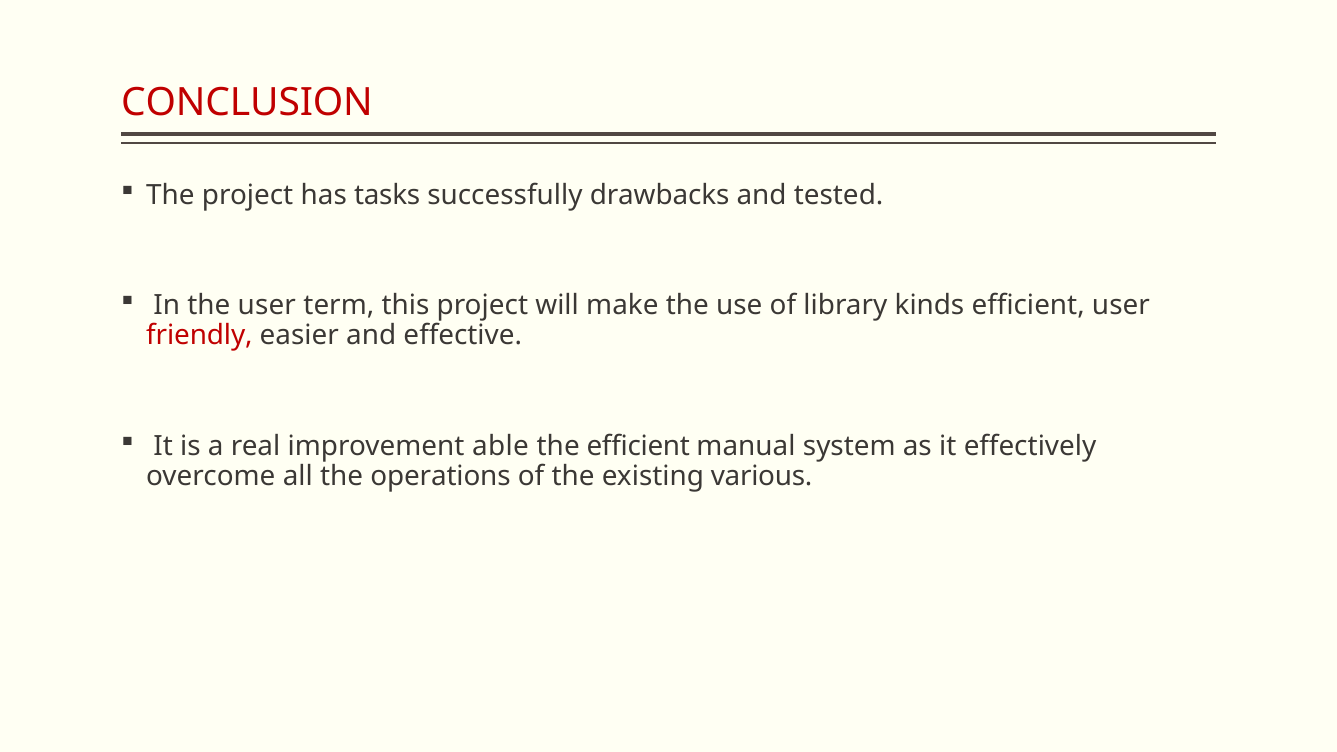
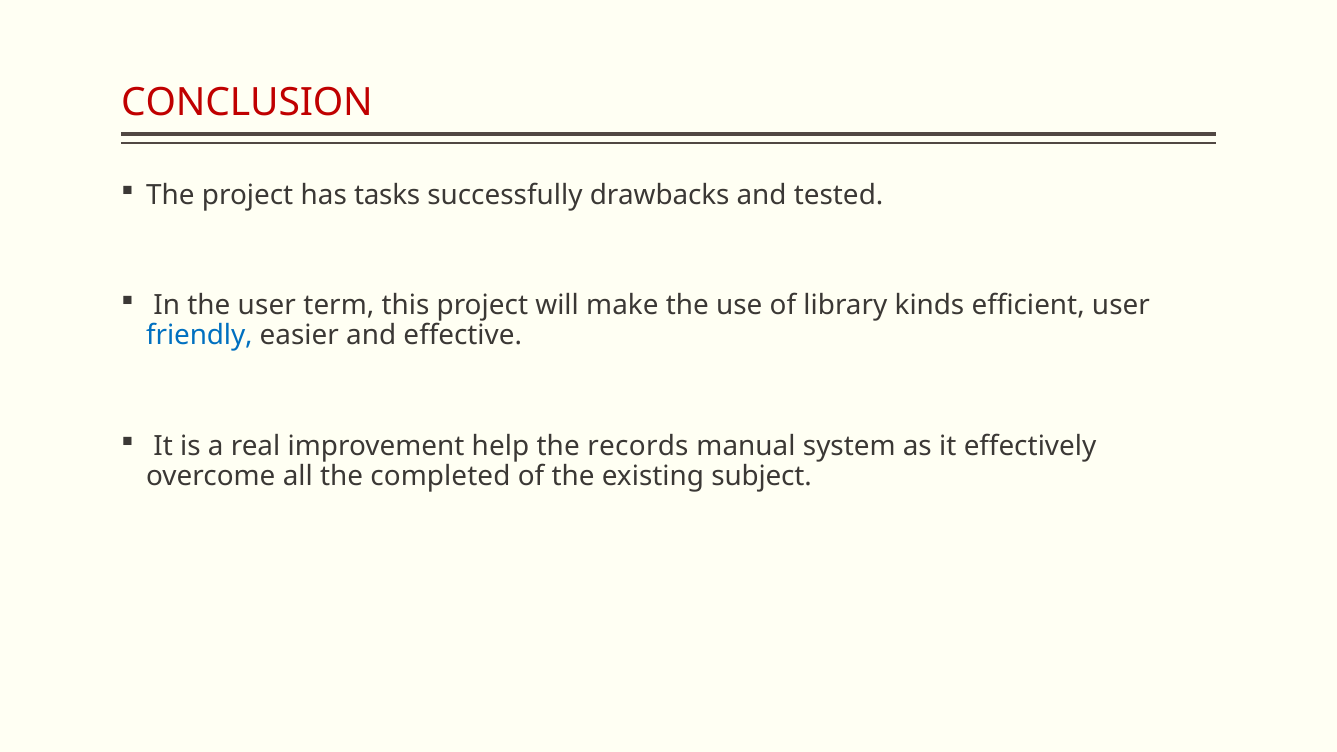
friendly colour: red -> blue (199, 336)
able: able -> help (501, 446)
the efficient: efficient -> records (638, 446)
operations: operations -> completed (440, 476)
various: various -> subject (762, 476)
